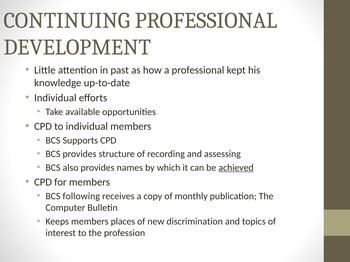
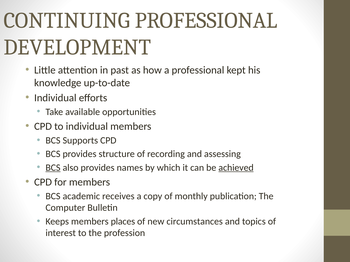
BCS underline: none -> present (53, 168)
following: following -> academic (81, 196)
discrimination: discrimination -> circumstances (195, 222)
